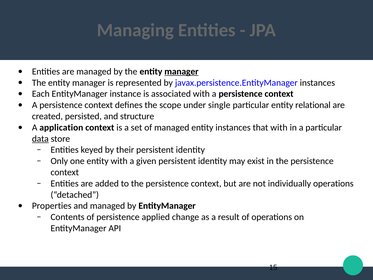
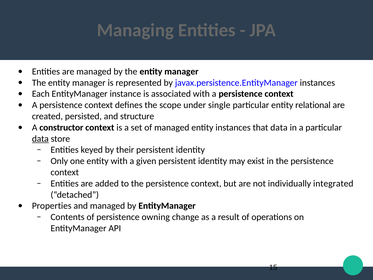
manager underline: present -> none (181, 71)
application: application -> constructor (61, 127)
that with: with -> data (279, 127)
individually operations: operations -> integrated (333, 183)
applied: applied -> owning (156, 217)
